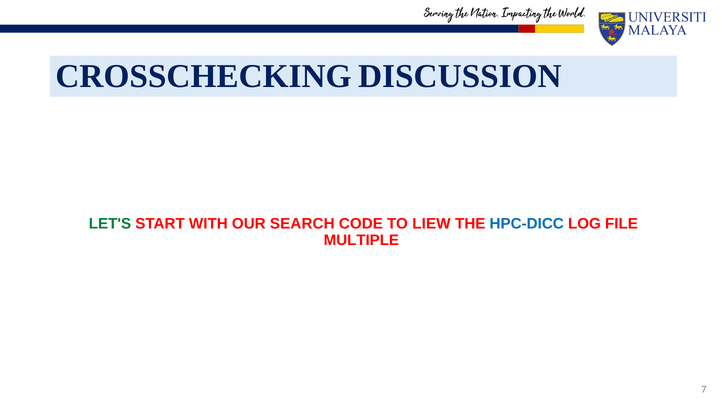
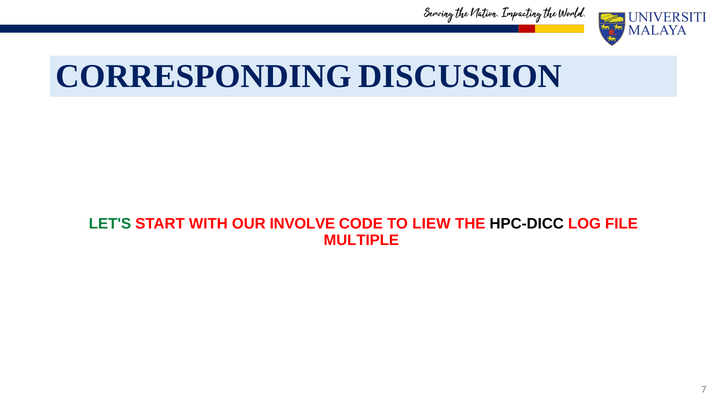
CROSSCHECKING: CROSSCHECKING -> CORRESPONDING (203, 76)
SEARCH: SEARCH -> INVOLVE (302, 224)
HPC-DICC colour: blue -> black (527, 224)
